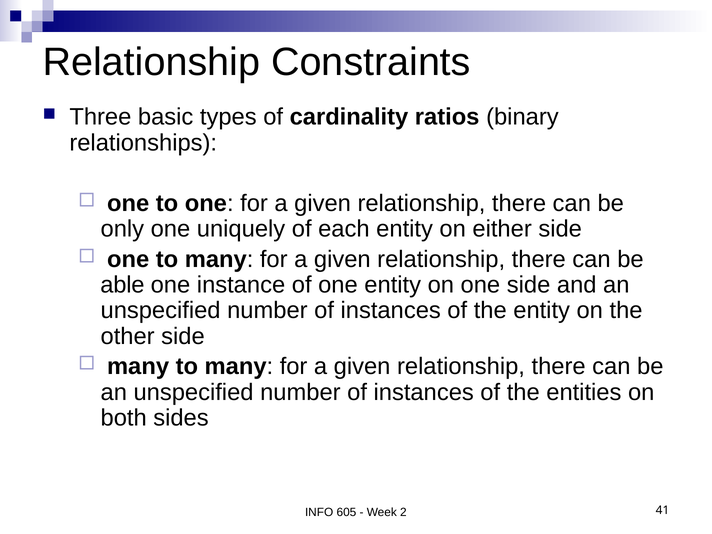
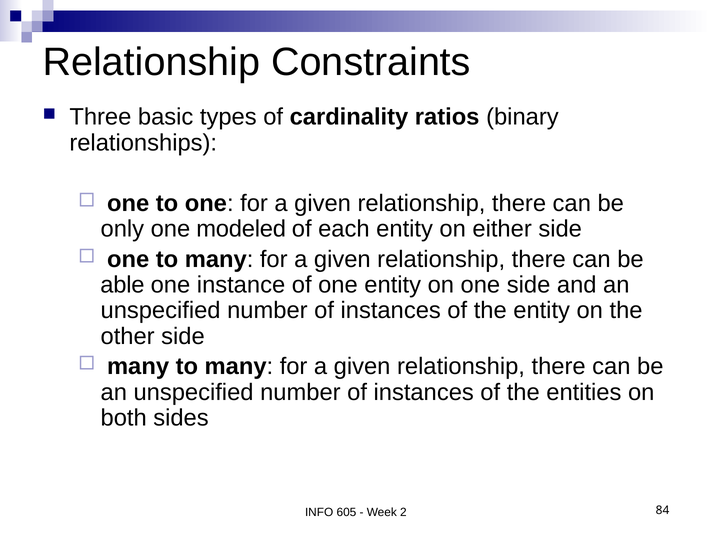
uniquely: uniquely -> modeled (241, 229)
41: 41 -> 84 (663, 510)
